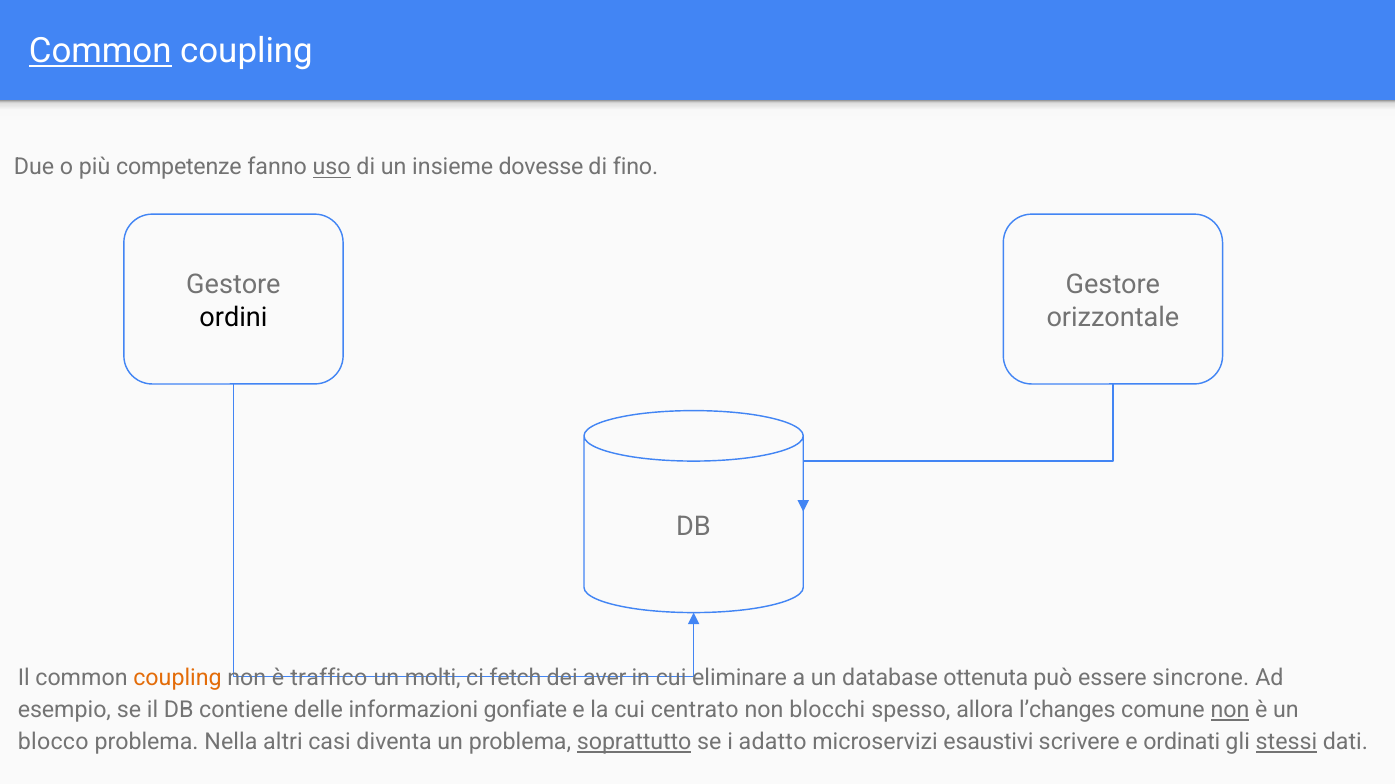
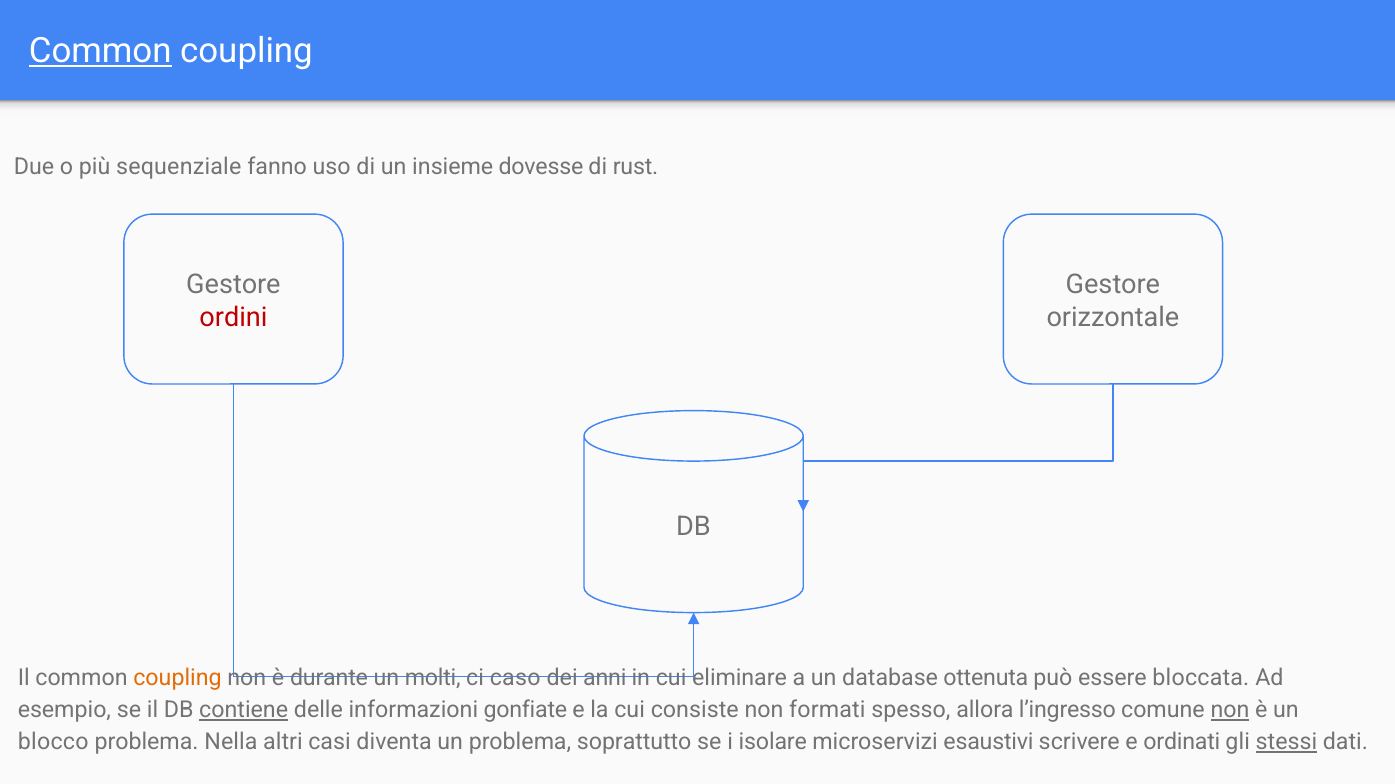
competenze: competenze -> sequenziale (179, 167)
uso underline: present -> none (332, 167)
fino: fino -> rust (636, 167)
ordini colour: black -> red (233, 317)
traffico: traffico -> durante (329, 679)
fetch: fetch -> caso (515, 679)
aver: aver -> anni (605, 679)
sincrone: sincrone -> bloccata (1201, 679)
contiene underline: none -> present (244, 711)
centrato: centrato -> consiste (695, 711)
blocchi: blocchi -> formati (827, 711)
l’changes: l’changes -> l’ingresso (1067, 711)
soprattutto underline: present -> none (634, 743)
adatto: adatto -> isolare (773, 743)
